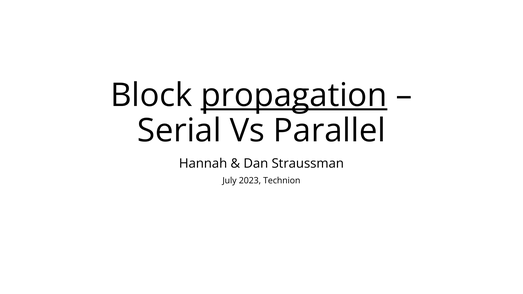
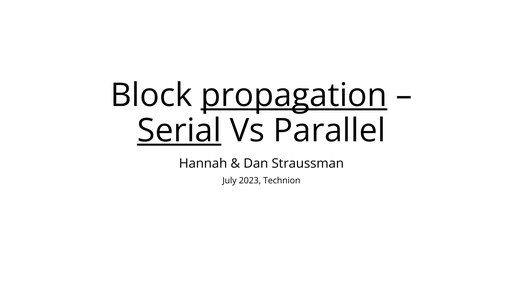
Serial underline: none -> present (179, 131)
